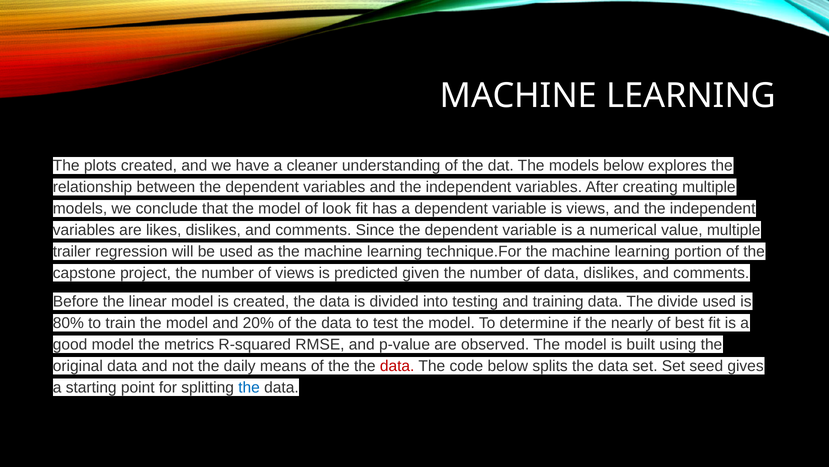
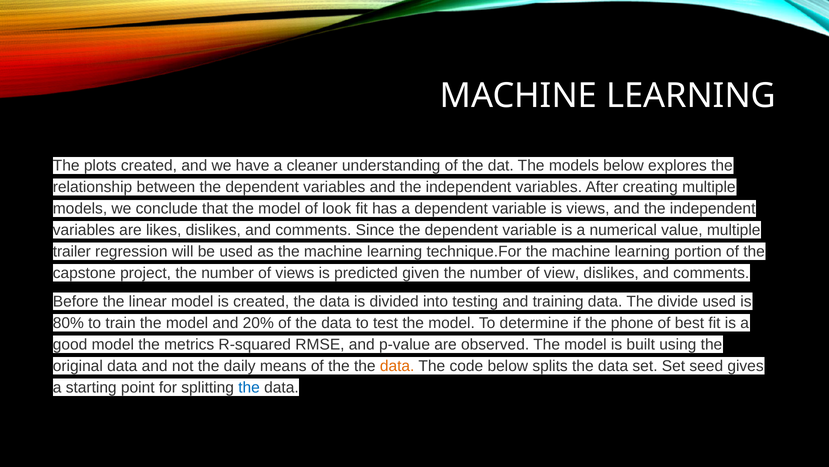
of data: data -> view (562, 273)
nearly: nearly -> phone (632, 323)
data colour: red -> orange (397, 365)
